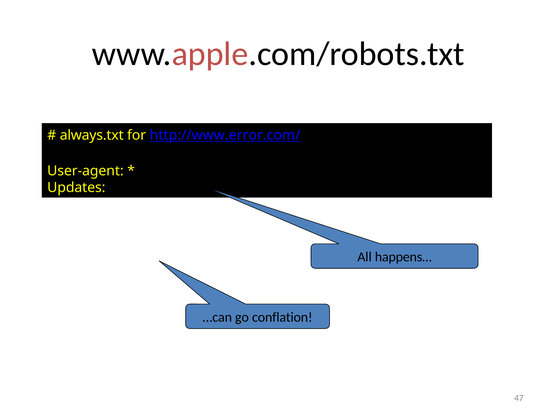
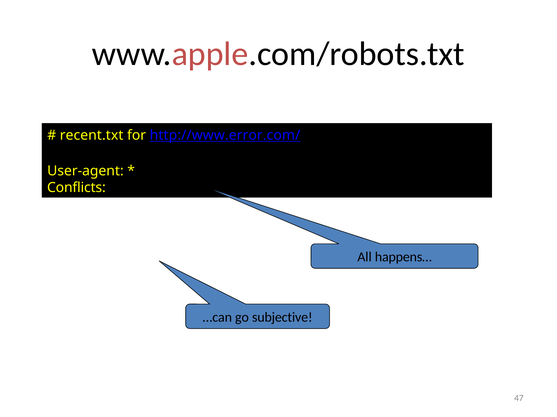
always.txt: always.txt -> recent.txt (92, 135)
Updates: Updates -> Conflicts (76, 188)
conflation: conflation -> subjective (282, 318)
